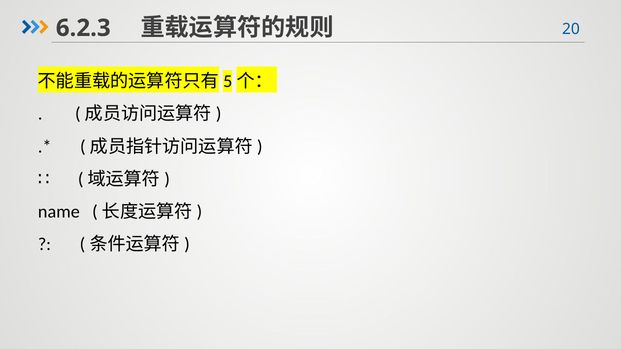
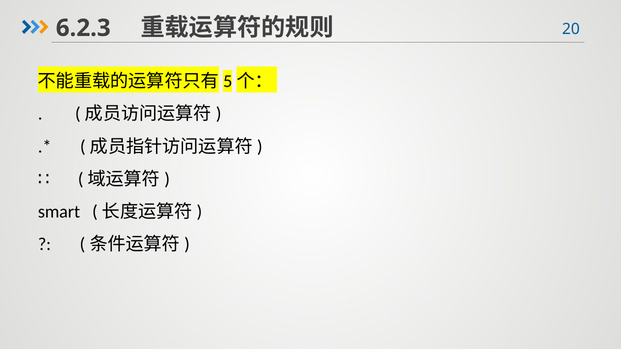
name: name -> smart (59, 212)
